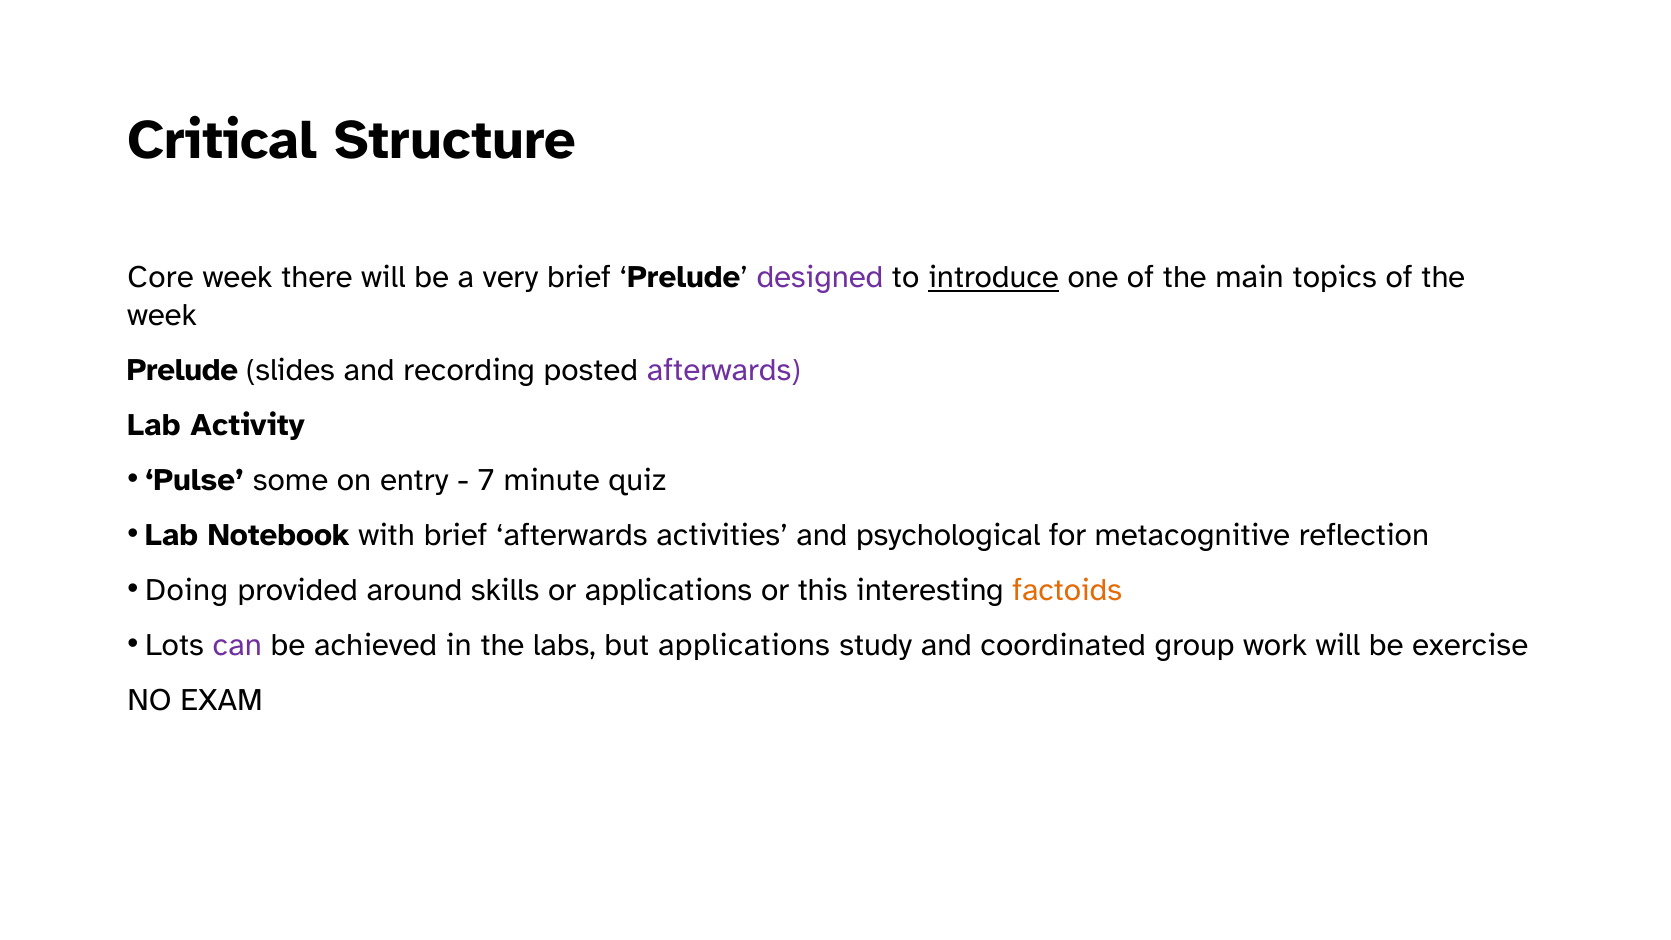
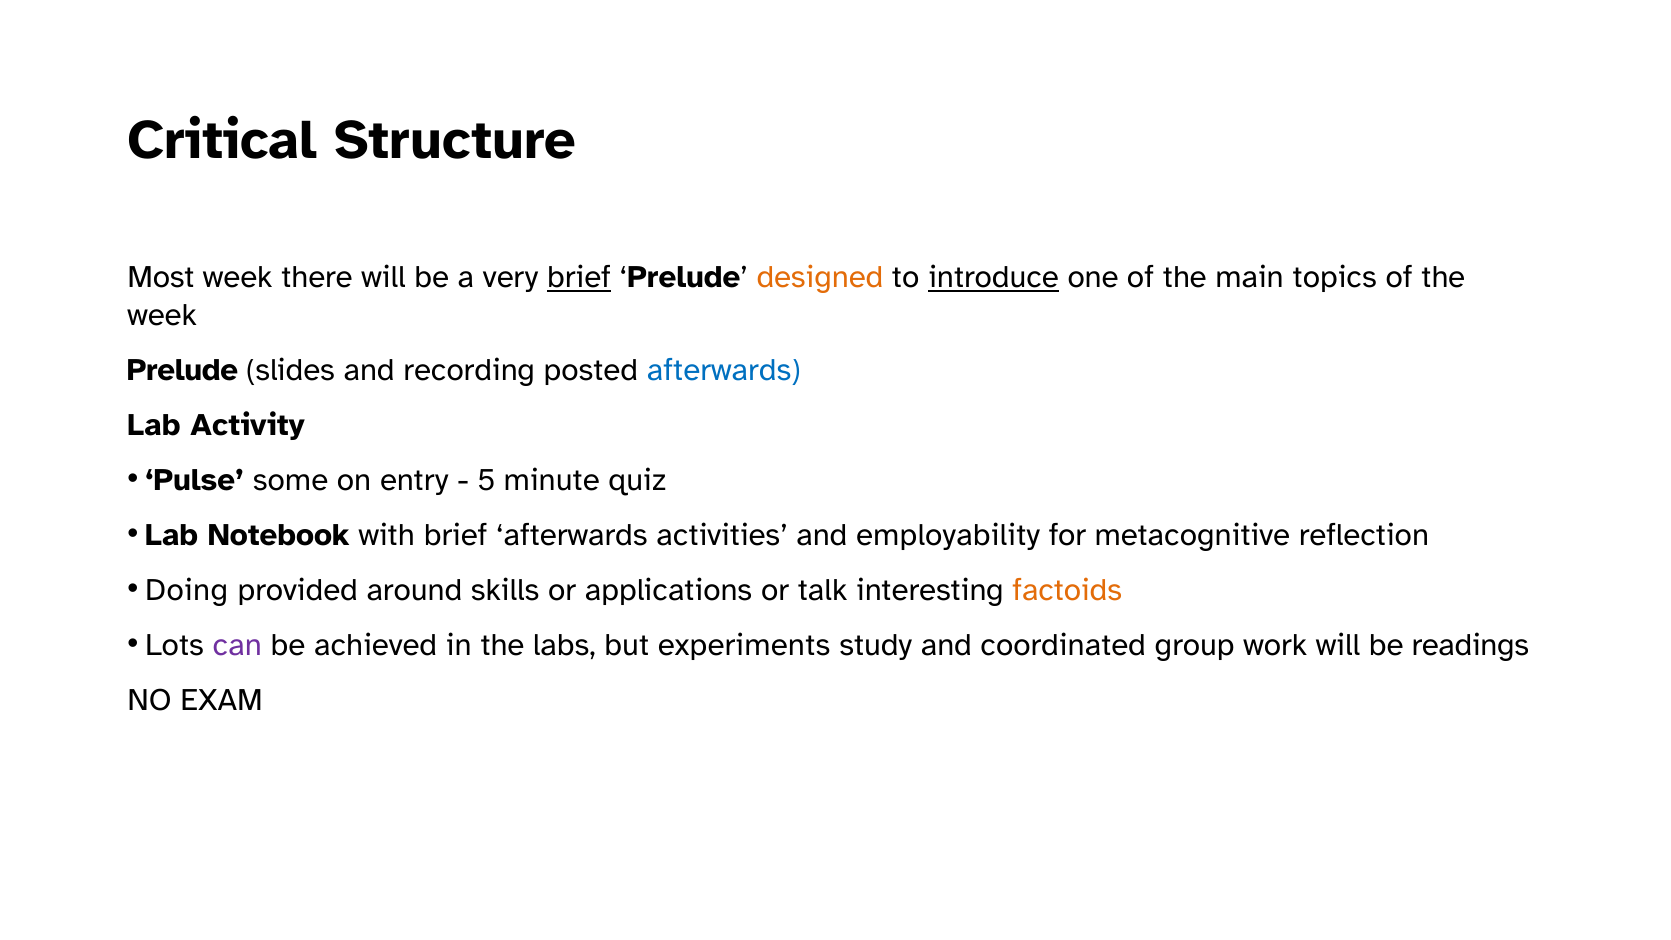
Core: Core -> Most (161, 277)
brief underline: none -> present (579, 277)
designed colour: purple -> orange (820, 277)
afterwards colour: purple -> blue (724, 370)
7: 7 -> 5 (487, 480)
psychological: psychological -> employability (948, 535)
this: this -> talk (823, 590)
but applications: applications -> experiments (744, 645)
exercise: exercise -> readings (1470, 645)
